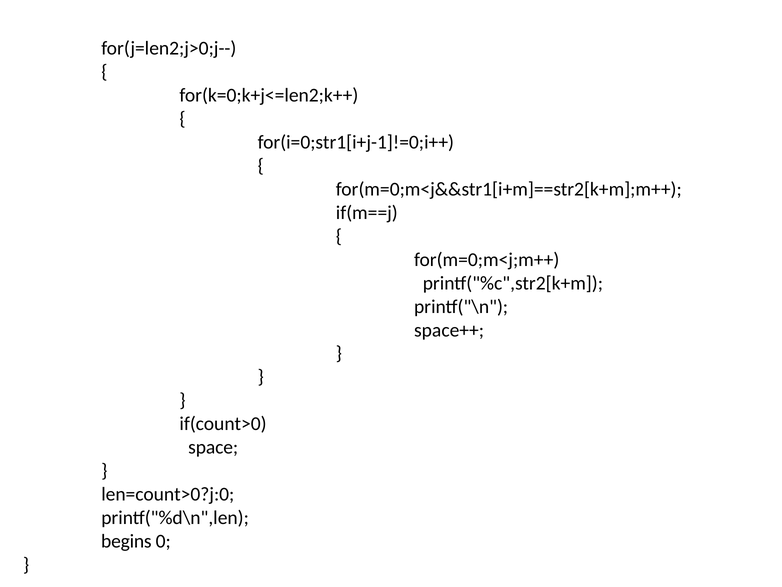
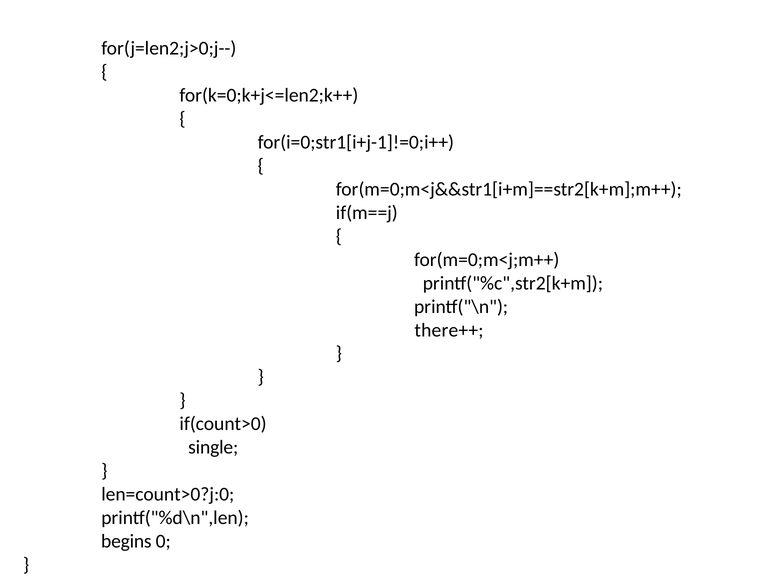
space++: space++ -> there++ (449, 330)
space: space -> single (213, 447)
